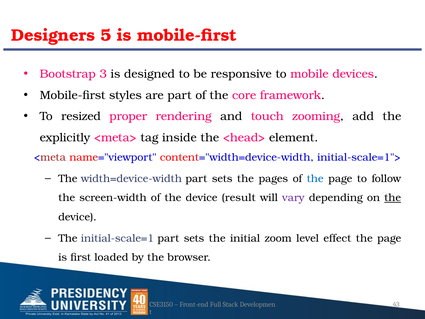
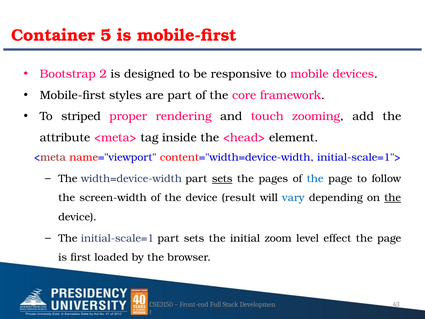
Designers: Designers -> Container (53, 35)
3: 3 -> 2 (103, 74)
resized: resized -> striped (81, 116)
explicitly: explicitly -> attribute (65, 138)
sets underline: none -> present (222, 179)
vary colour: purple -> blue (293, 198)
